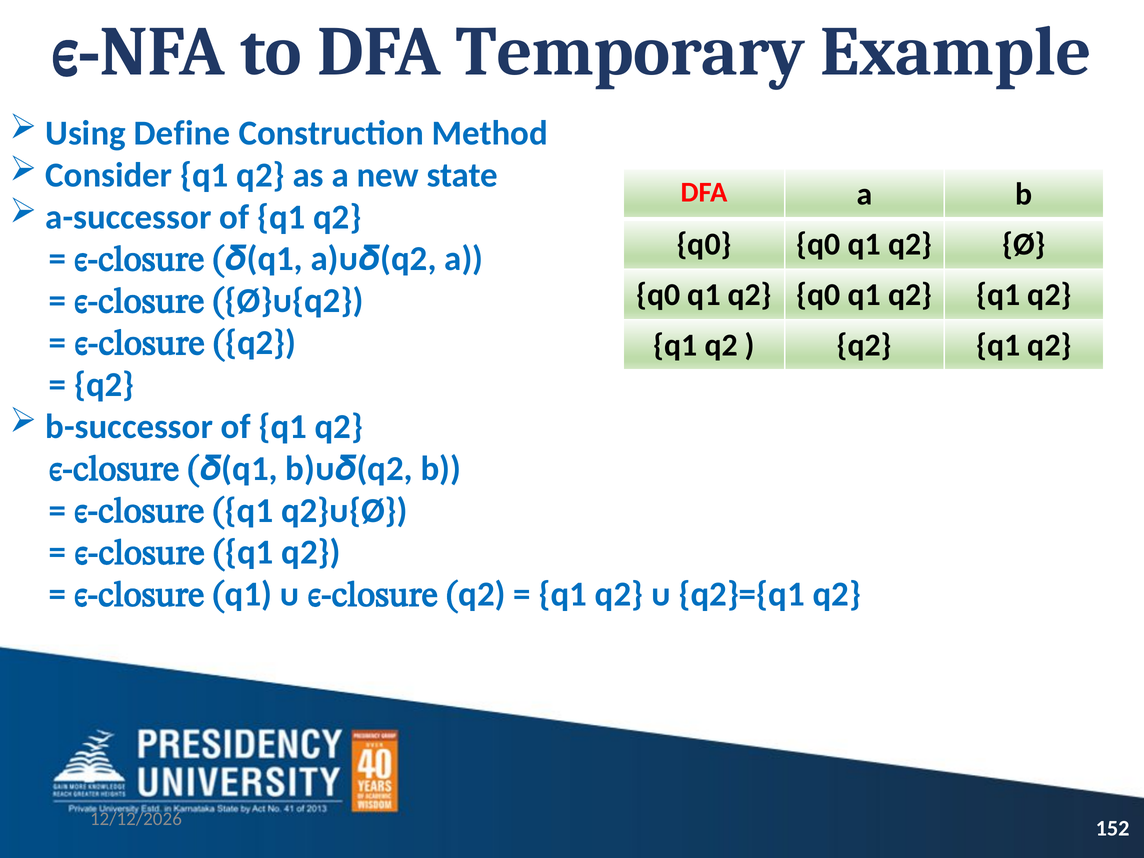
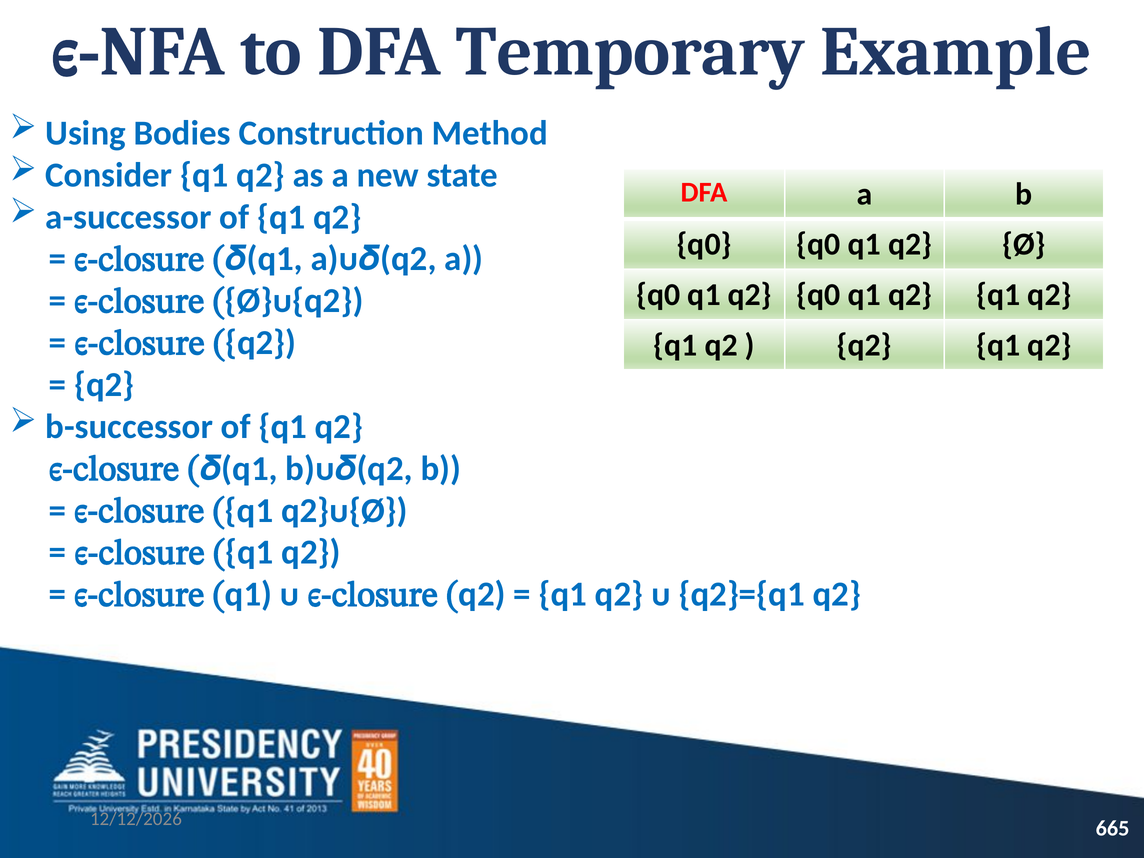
Define: Define -> Bodies (182, 133)
152: 152 -> 665 (1113, 829)
